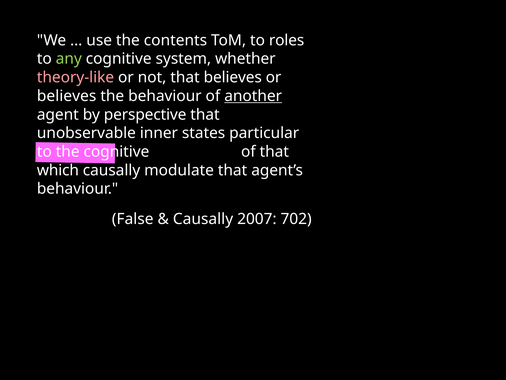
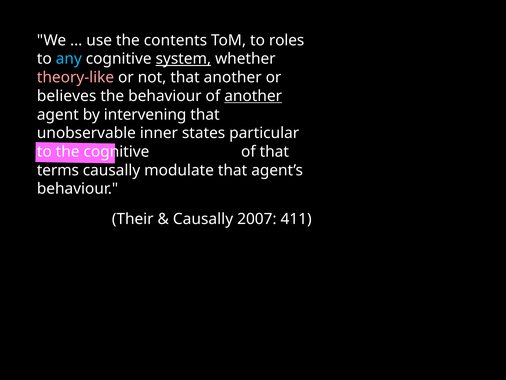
any colour: light green -> light blue (69, 59)
system underline: none -> present (183, 59)
that believes: believes -> another (233, 77)
by perspective: perspective -> intervening (145, 114)
which: which -> terms (58, 170)
False: False -> Their (133, 219)
702: 702 -> 411 (296, 219)
